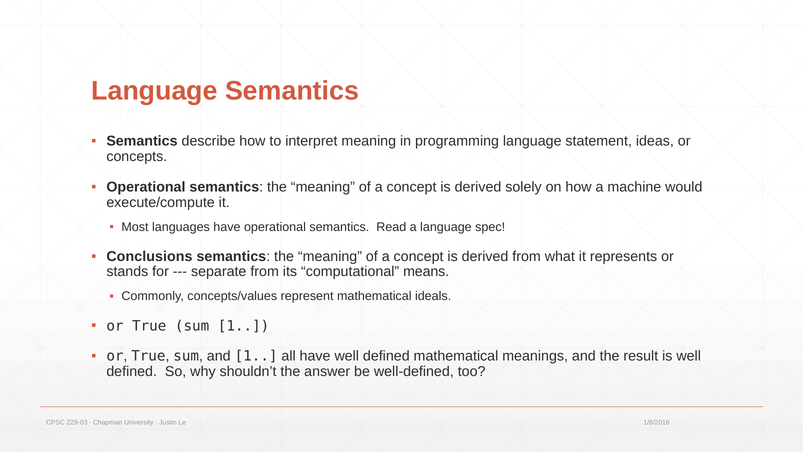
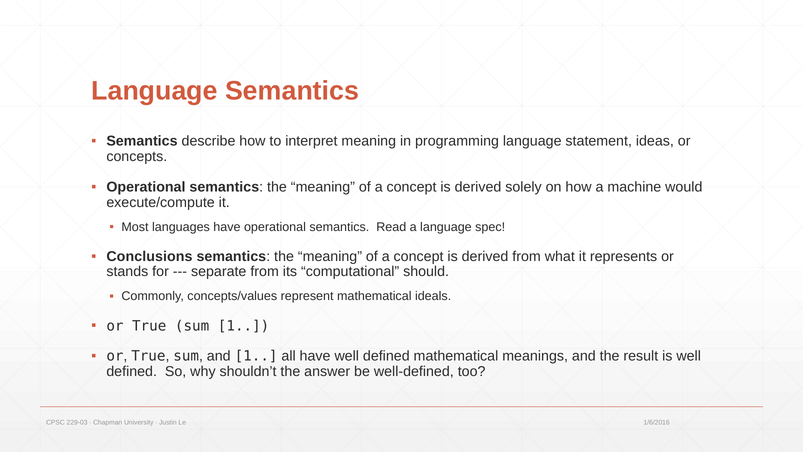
means: means -> should (426, 272)
